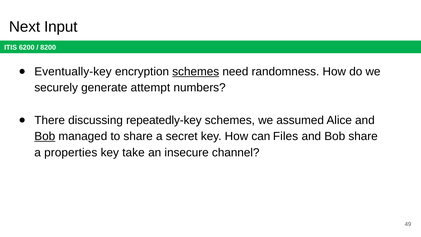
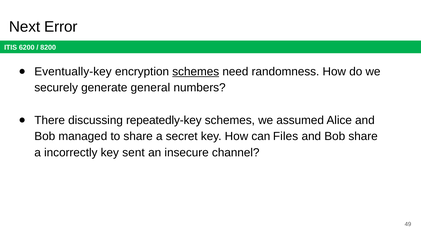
Input: Input -> Error (61, 27)
attempt: attempt -> general (150, 88)
Bob underline: present -> none (45, 136)
properties: properties -> incorrectly (71, 152)
take: take -> sent (133, 152)
